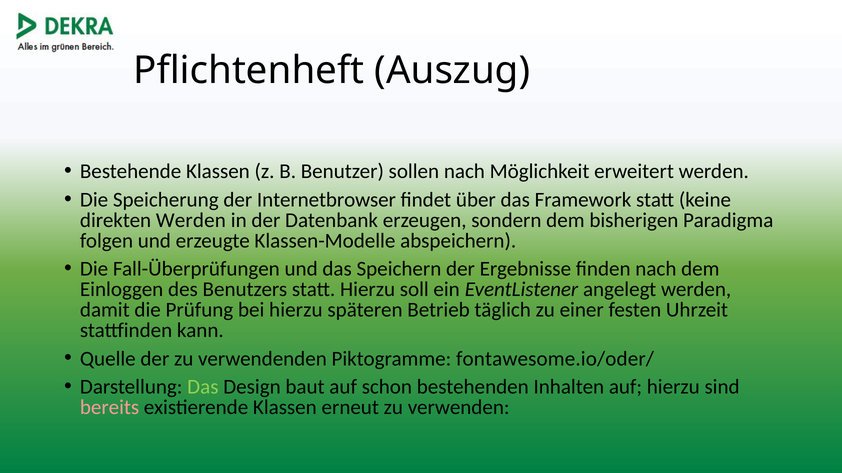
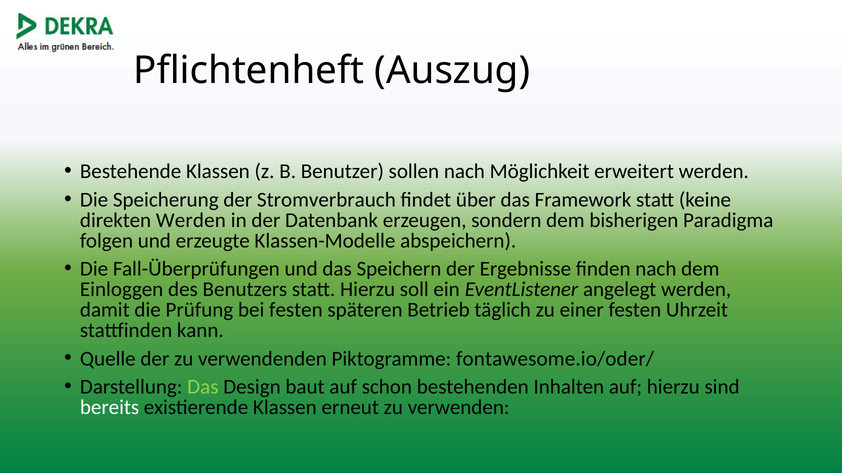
Internetbrowser: Internetbrowser -> Stromverbrauch (326, 200)
bei hierzu: hierzu -> festen (296, 310)
bereits colour: pink -> white (110, 408)
